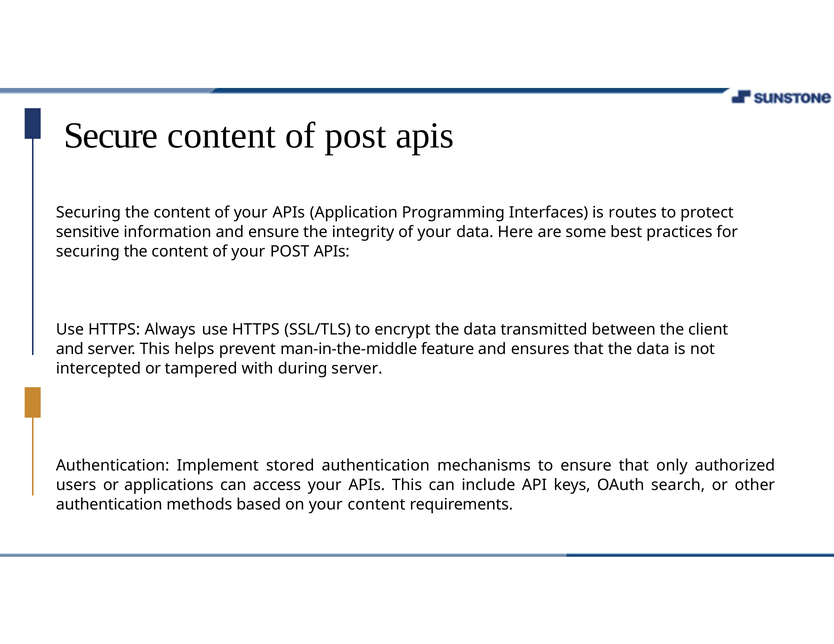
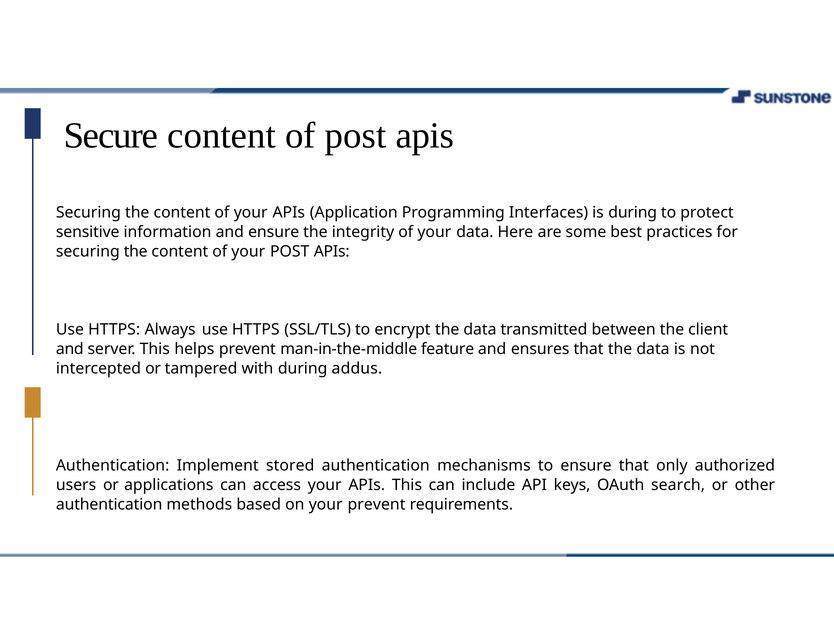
is routes: routes -> during (633, 213)
during server: server -> addus (357, 369)
your content: content -> prevent (377, 505)
